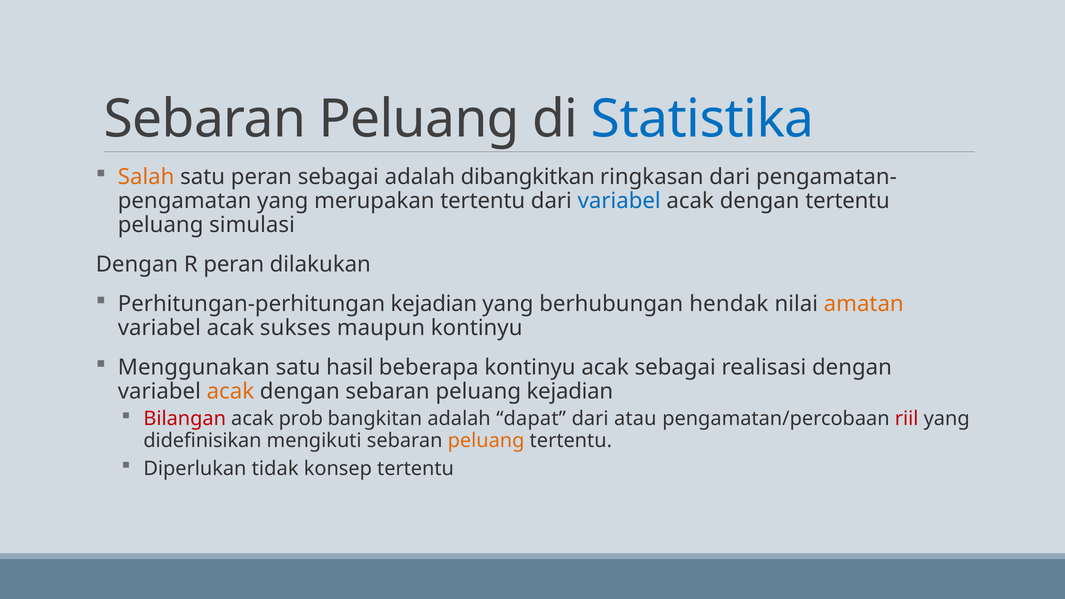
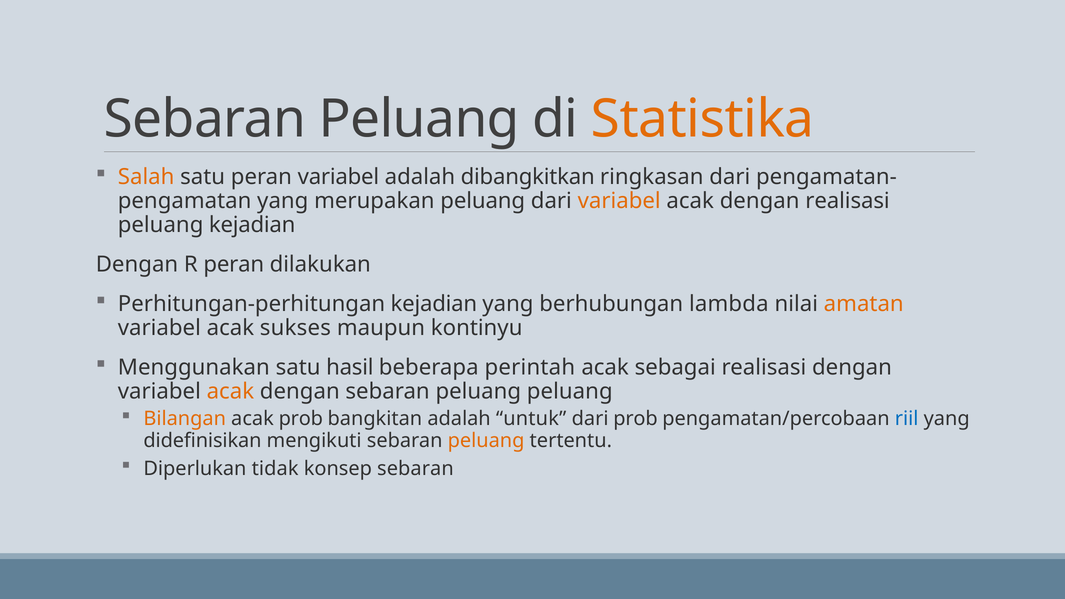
Statistika colour: blue -> orange (703, 119)
peran sebagai: sebagai -> variabel (338, 177)
merupakan tertentu: tertentu -> peluang (483, 201)
variabel colour: blue -> orange (619, 201)
dengan tertentu: tertentu -> realisasi (848, 201)
peluang simulasi: simulasi -> kejadian (252, 225)
hendak: hendak -> lambda (729, 304)
beberapa kontinyu: kontinyu -> perintah (530, 368)
peluang kejadian: kejadian -> peluang (570, 392)
Bilangan colour: red -> orange (185, 419)
dapat: dapat -> untuk (531, 419)
dari atau: atau -> prob (636, 419)
riil colour: red -> blue (907, 419)
konsep tertentu: tertentu -> sebaran (415, 469)
